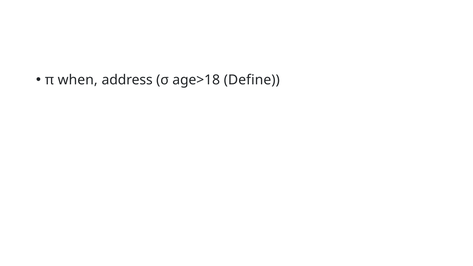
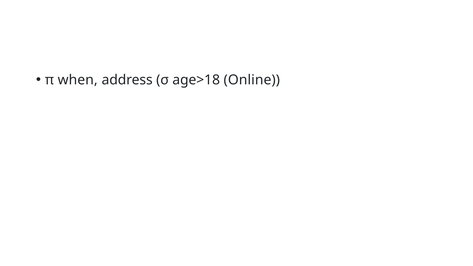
Define: Define -> Online (252, 80)
